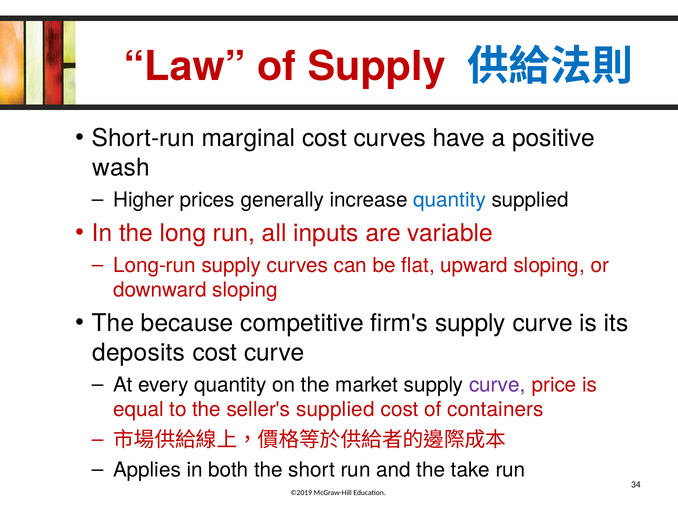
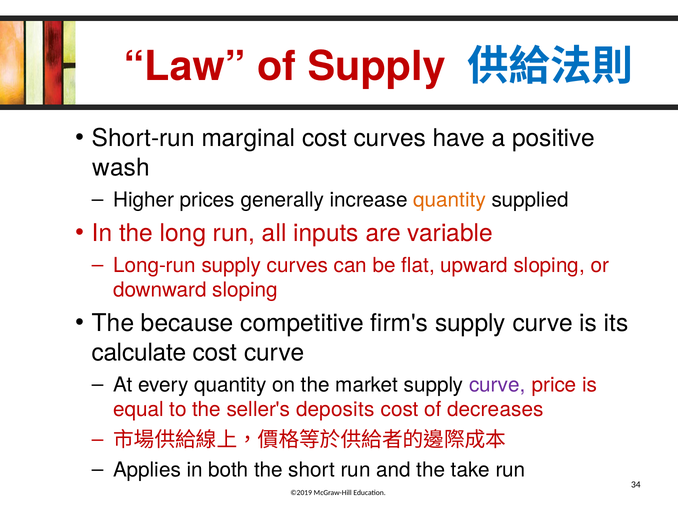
quantity colour: blue -> orange (450, 200)
deposits: deposits -> calculate (139, 353)
seller's supplied: supplied -> deposits (335, 410)
containers: containers -> decreases (495, 410)
